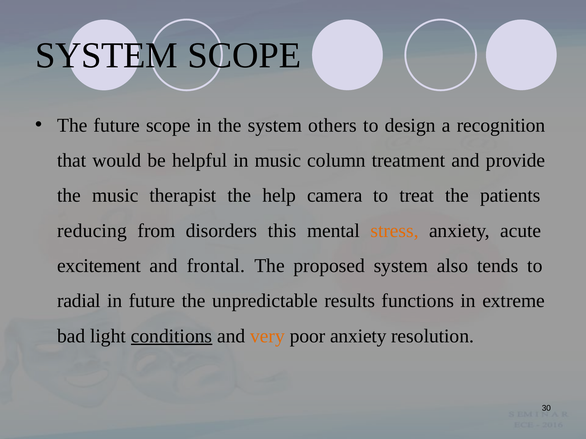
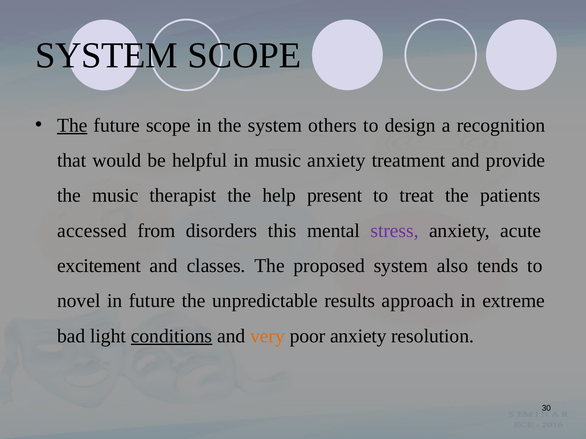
The underline: none -> present (72, 125)
music column: column -> anxiety (336, 161)
camera: camera -> present (335, 196)
reducing: reducing -> accessed (92, 231)
stress colour: orange -> purple (395, 231)
frontal: frontal -> classes (216, 266)
radial: radial -> novel (79, 301)
functions: functions -> approach (418, 301)
